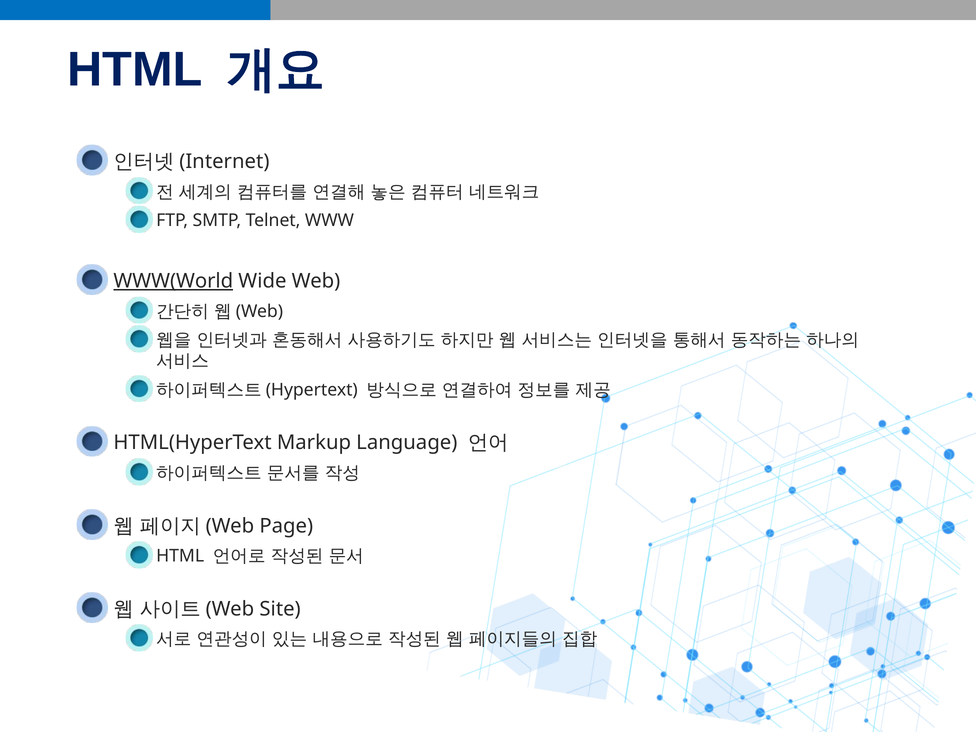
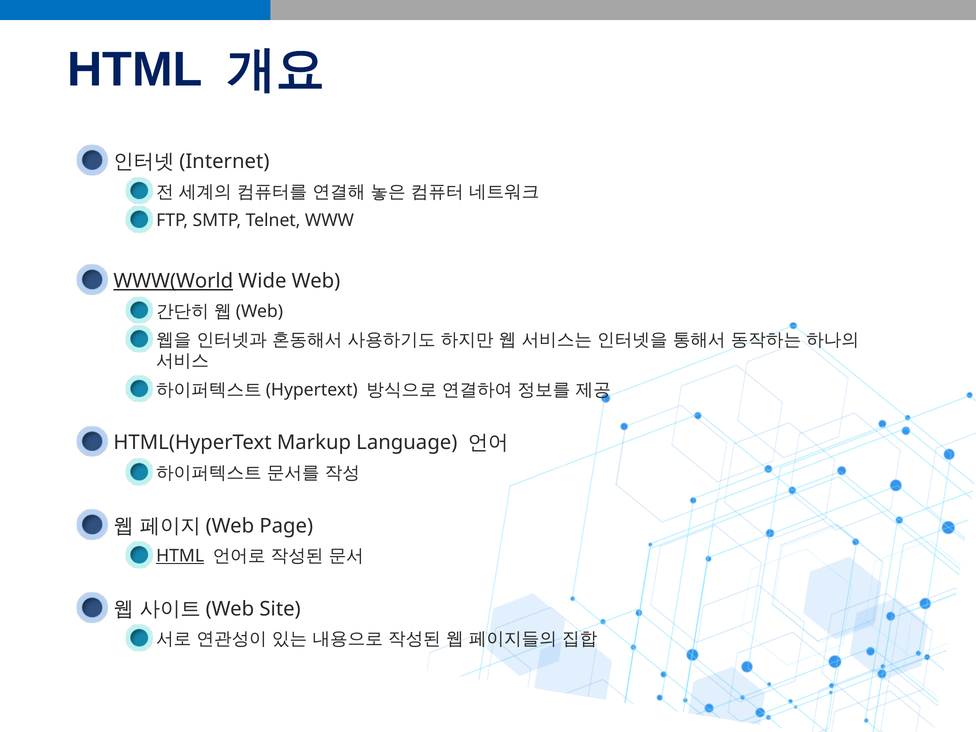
HTML underline: none -> present (180, 556)
